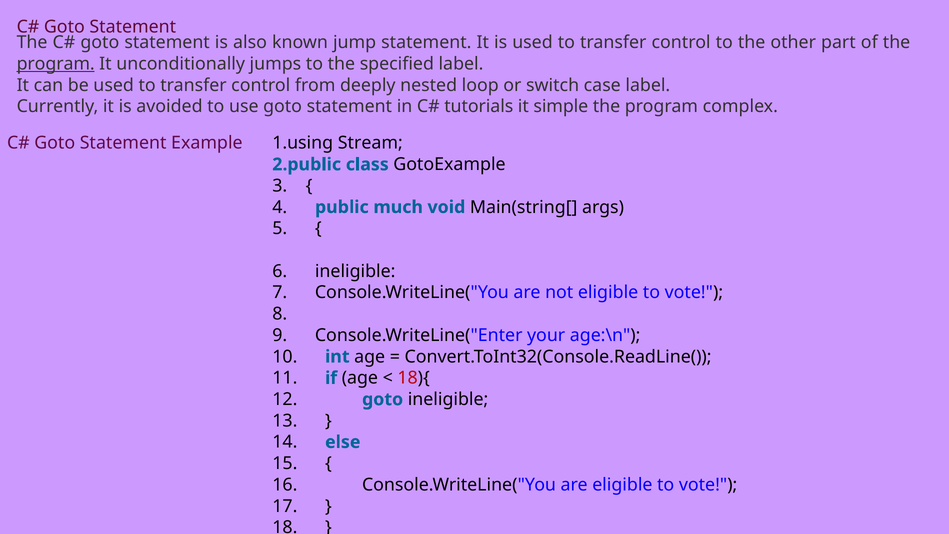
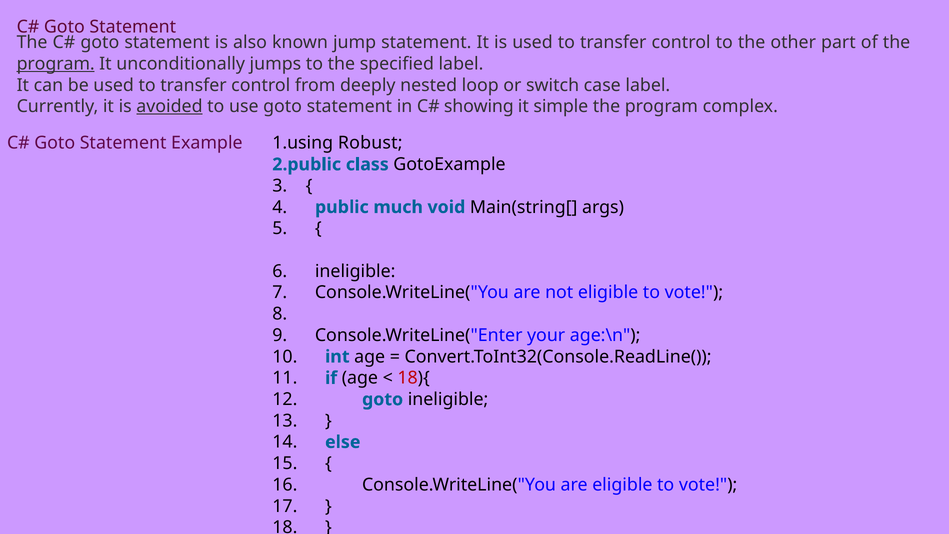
avoided underline: none -> present (169, 106)
tutorials: tutorials -> showing (479, 106)
Stream: Stream -> Robust (370, 143)
